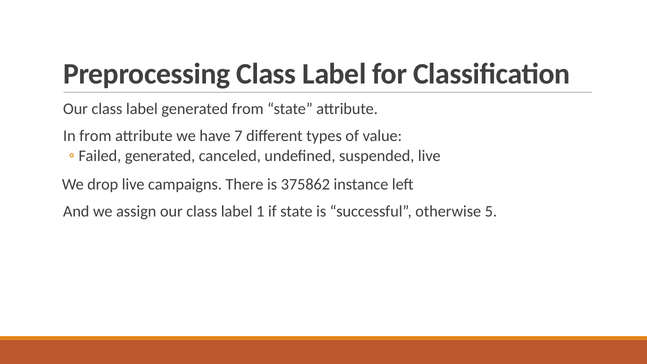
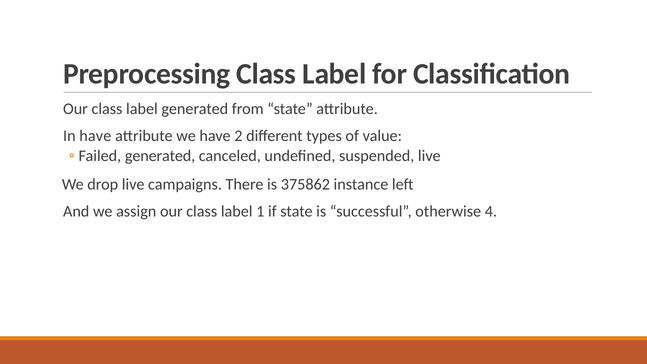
In from: from -> have (95, 136)
7: 7 -> 2 (238, 136)
5: 5 -> 4 (491, 211)
